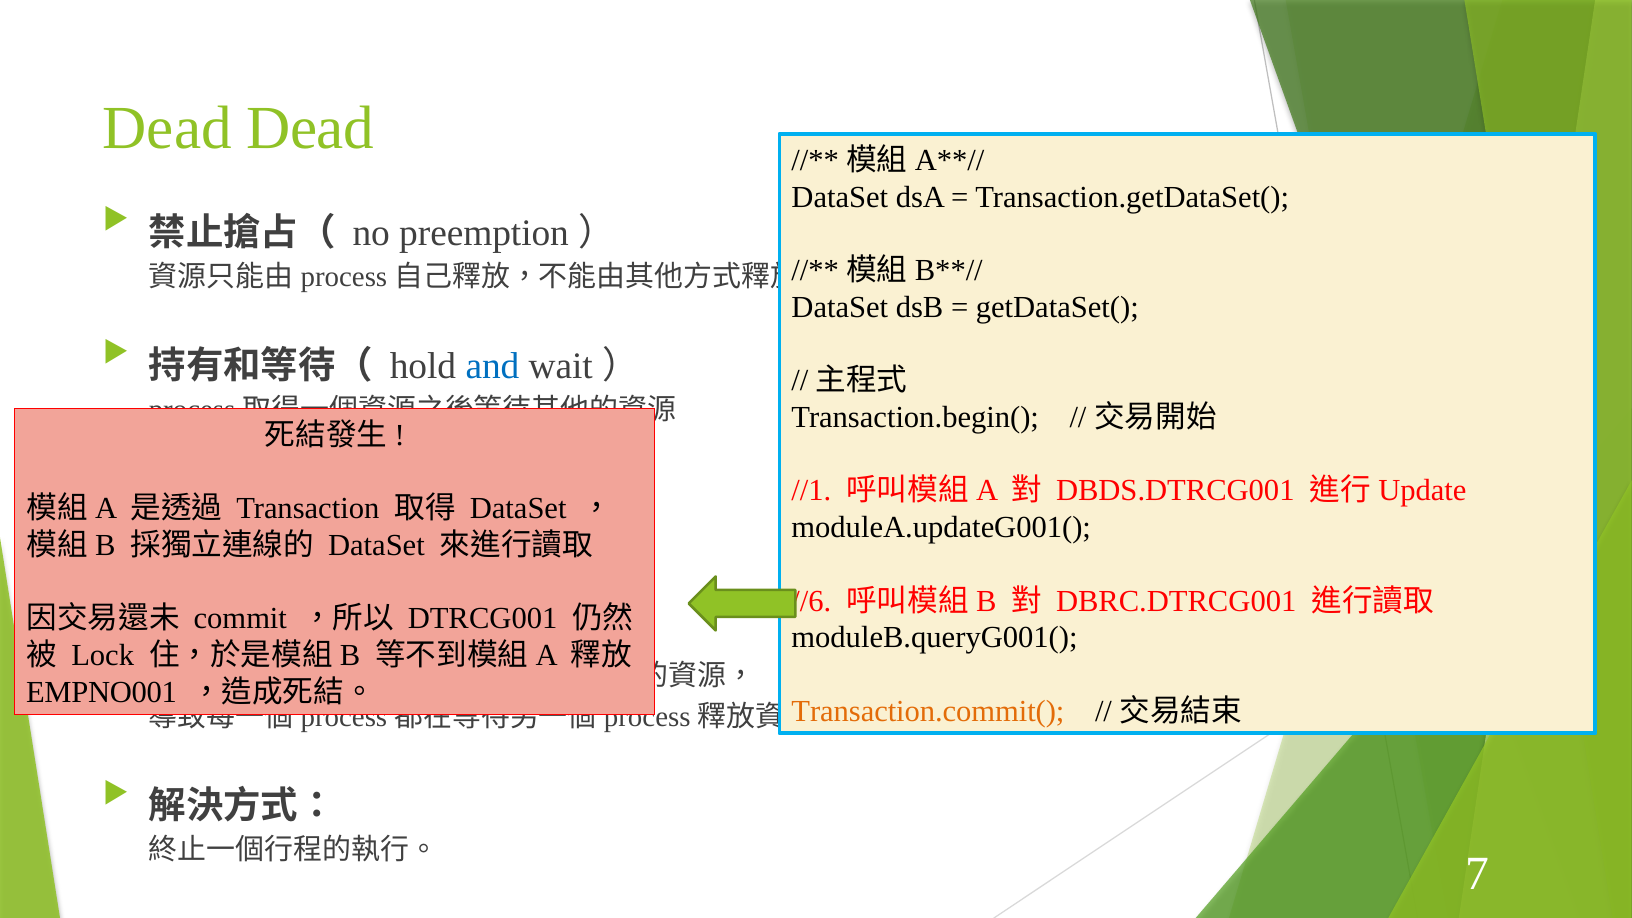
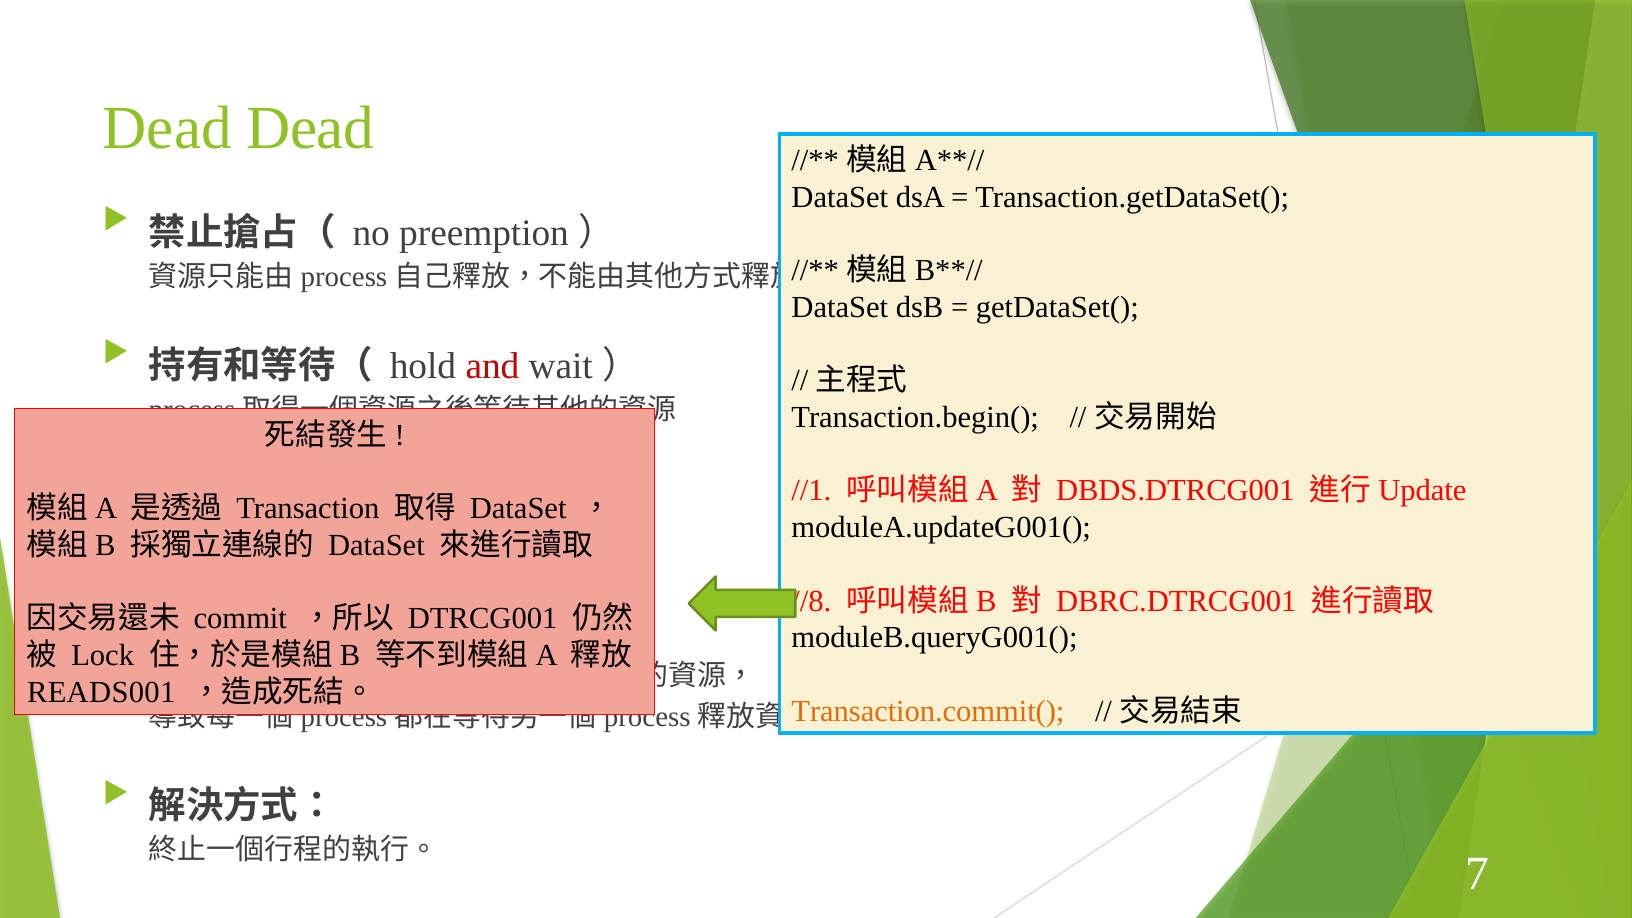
and colour: blue -> red (492, 366)
//6: //6 -> //8 (811, 601)
EMPNO001: EMPNO001 -> READS001 (101, 692)
